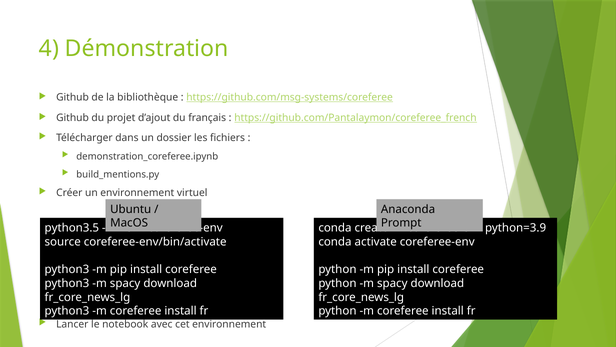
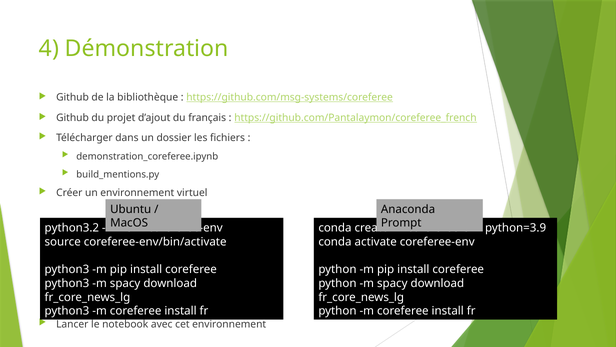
python3.5: python3.5 -> python3.2 (72, 228)
